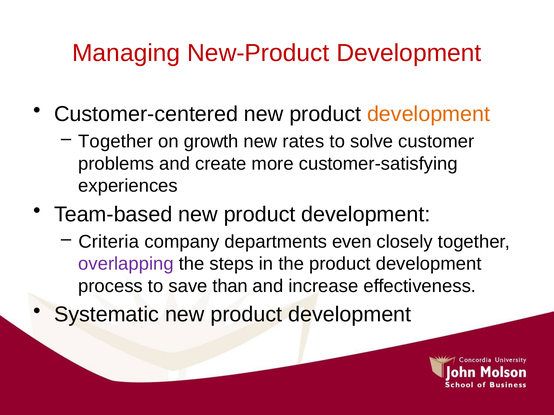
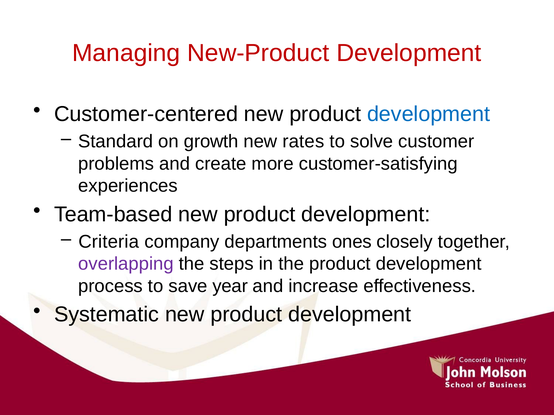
development colour: orange -> blue (429, 114)
Together: Together -> Standard (116, 142)
even: even -> ones (352, 242)
than: than -> year (230, 286)
